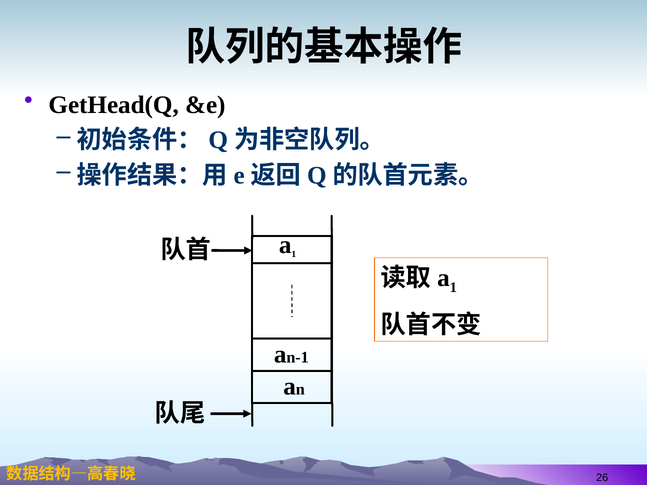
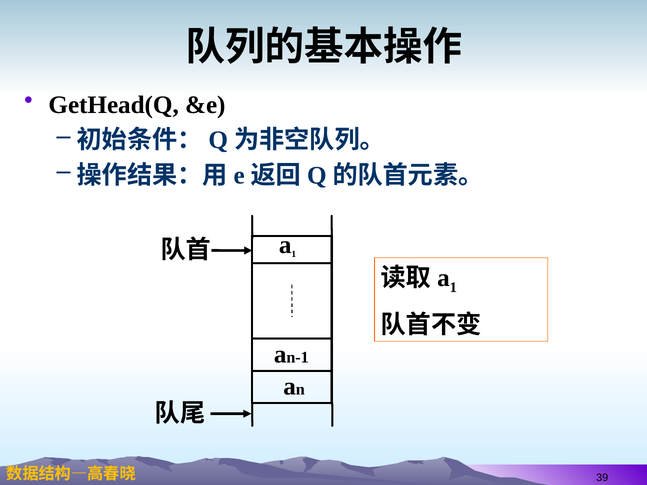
26: 26 -> 39 (602, 478)
